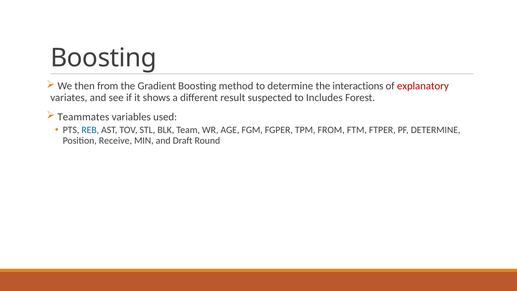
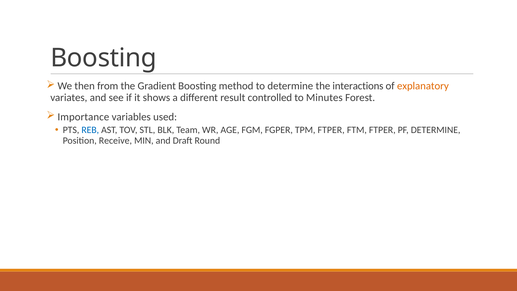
explanatory colour: red -> orange (423, 86)
suspected: suspected -> controlled (270, 98)
Includes: Includes -> Minutes (324, 98)
Teammates: Teammates -> Importance (83, 117)
TPM FROM: FROM -> FTPER (331, 130)
